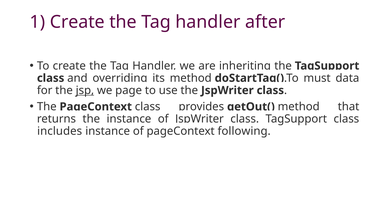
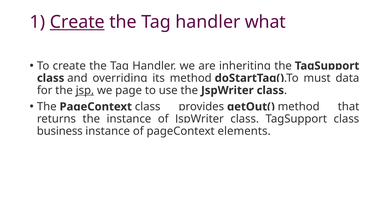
Create underline: none -> present (77, 22)
after: after -> what (265, 22)
includes: includes -> business (60, 131)
following: following -> elements (244, 131)
